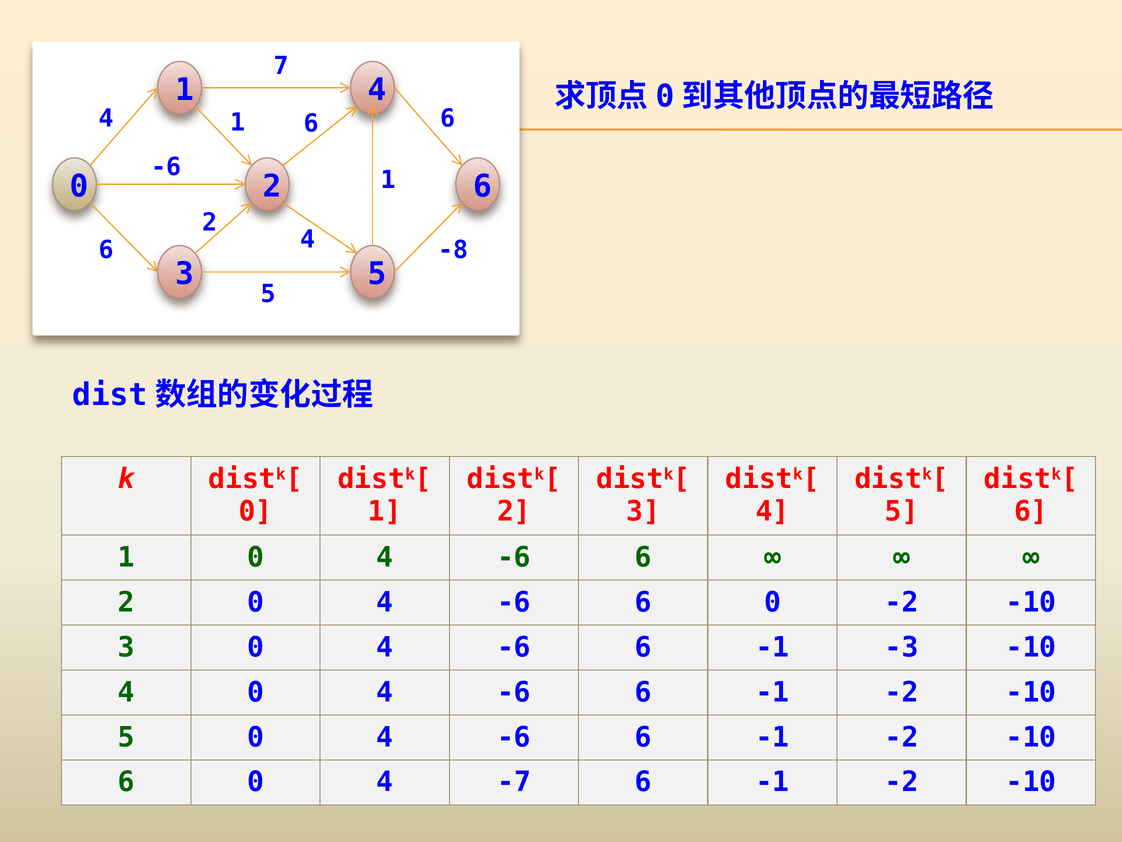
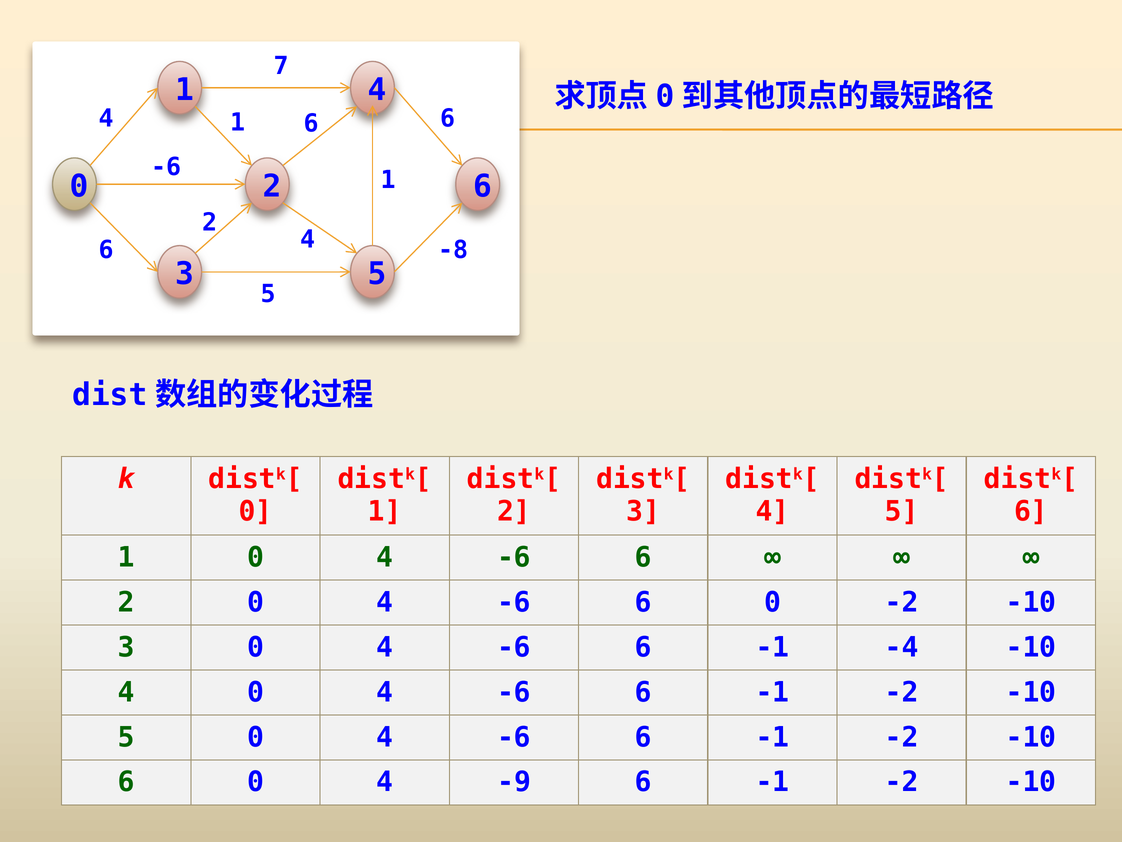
-3: -3 -> -4 (902, 647)
-7: -7 -> -9 (514, 782)
